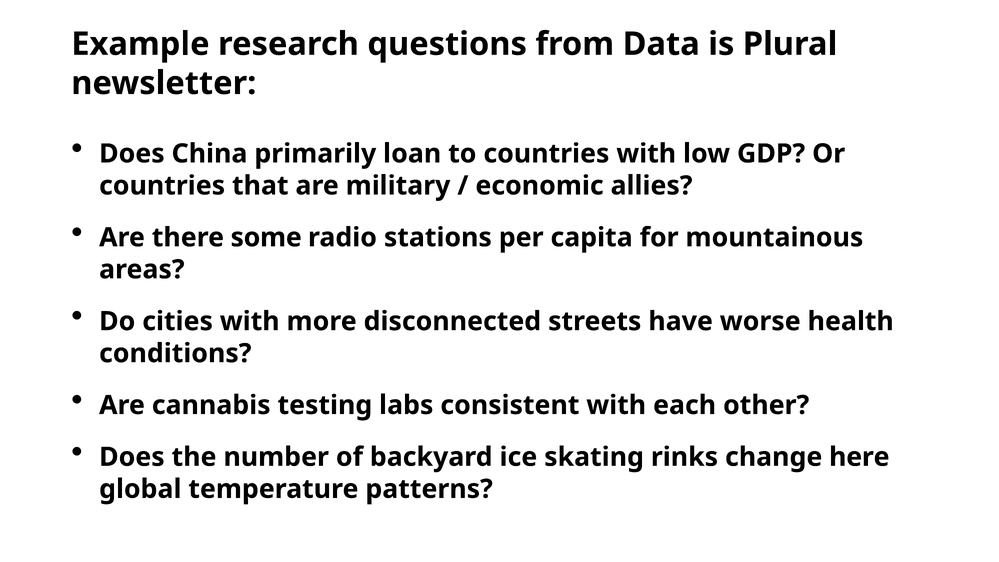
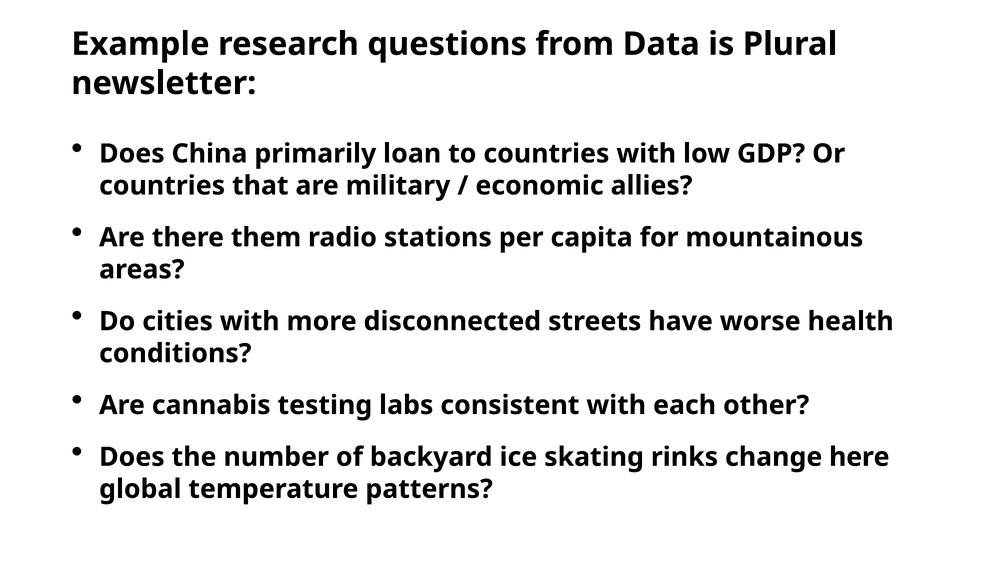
some: some -> them (266, 237)
